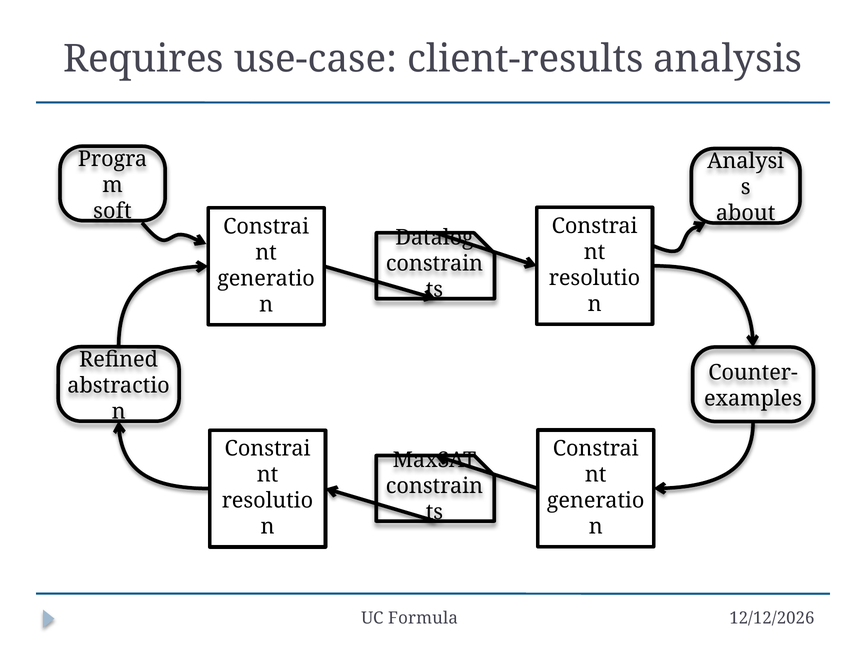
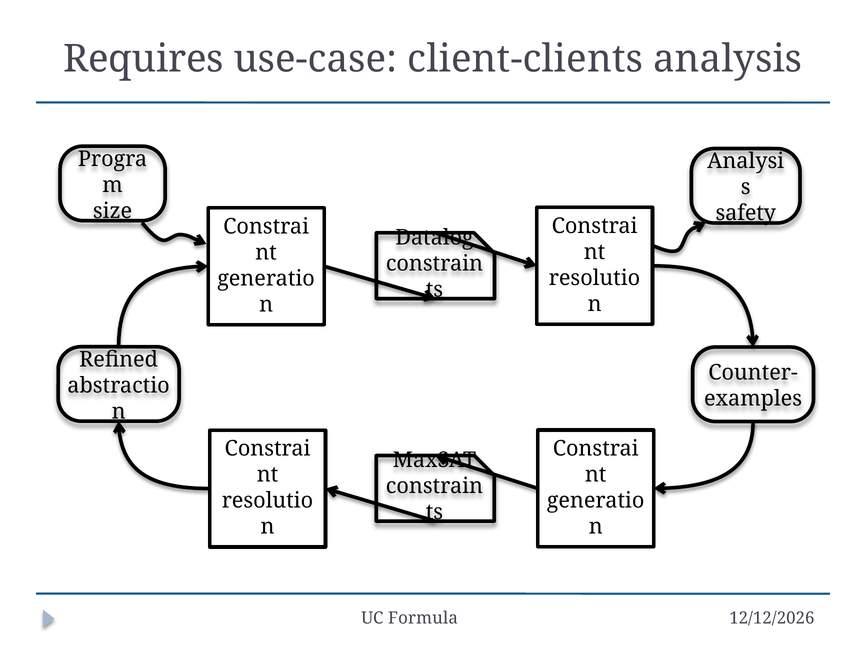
client-results: client-results -> client-clients (525, 59)
soft: soft -> size (113, 211)
about: about -> safety (746, 213)
